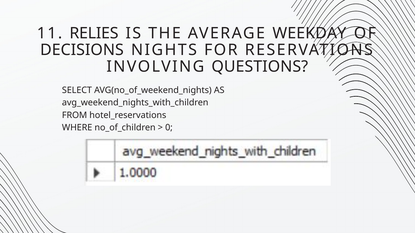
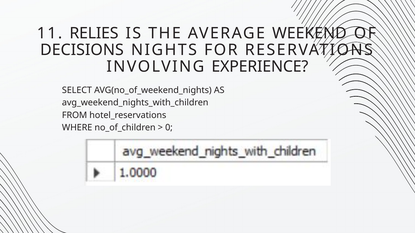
WEEKDAY: WEEKDAY -> WEEKEND (309, 33)
QUESTIONS: QUESTIONS -> EXPERIENCE (260, 67)
